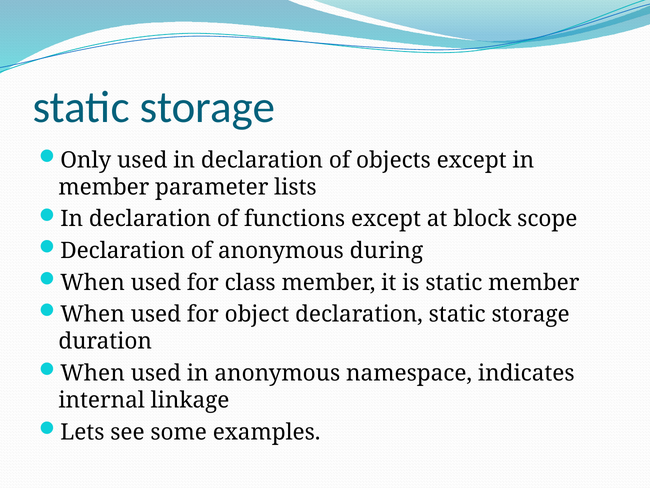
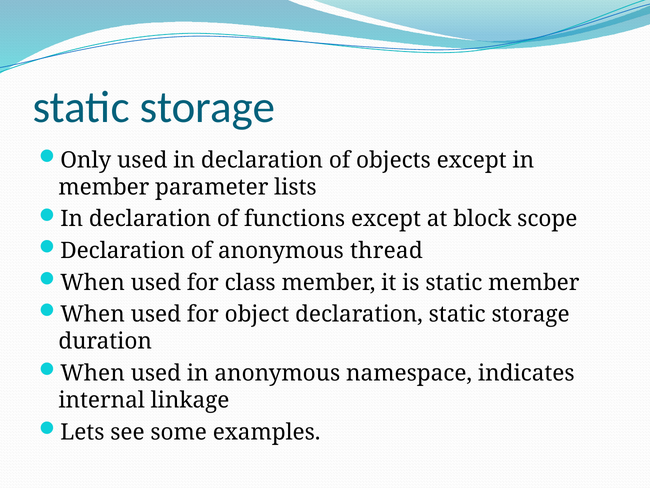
during: during -> thread (386, 251)
